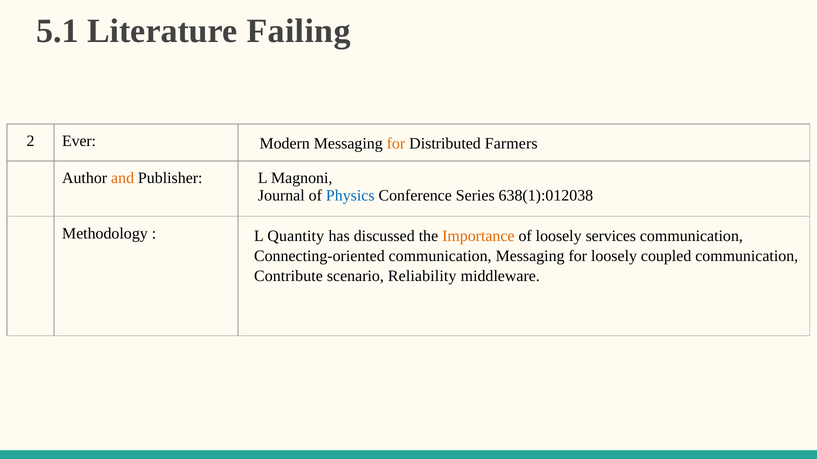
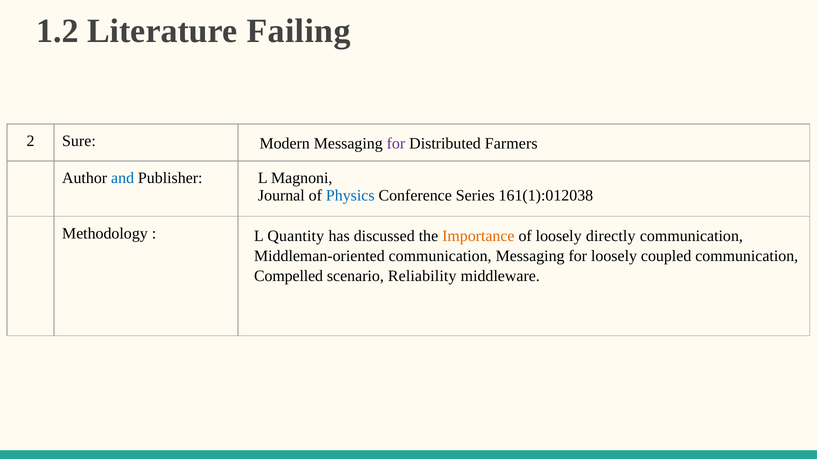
5.1: 5.1 -> 1.2 (57, 31)
Ever: Ever -> Sure (79, 141)
for colour: orange -> purple (396, 144)
and colour: orange -> blue (123, 178)
638(1):012038: 638(1):012038 -> 161(1):012038 (546, 196)
services: services -> directly (611, 236)
Connecting-oriented: Connecting-oriented -> Middleman-oriented (319, 256)
Contribute: Contribute -> Compelled (289, 277)
